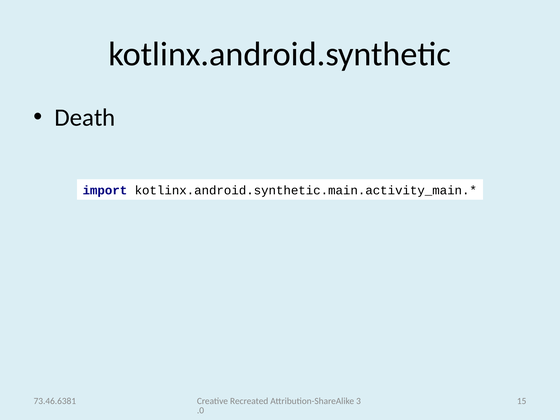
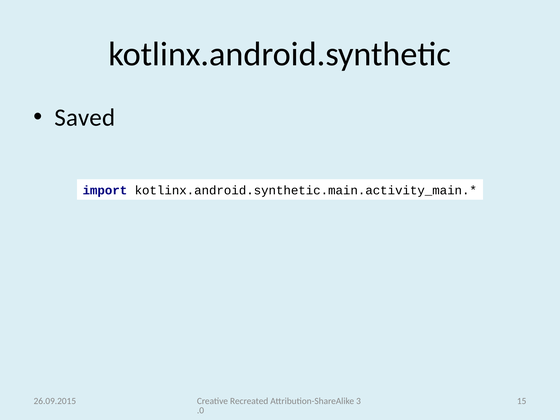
Death: Death -> Saved (85, 117)
73.46.6381: 73.46.6381 -> 26.09.2015 (55, 401)
